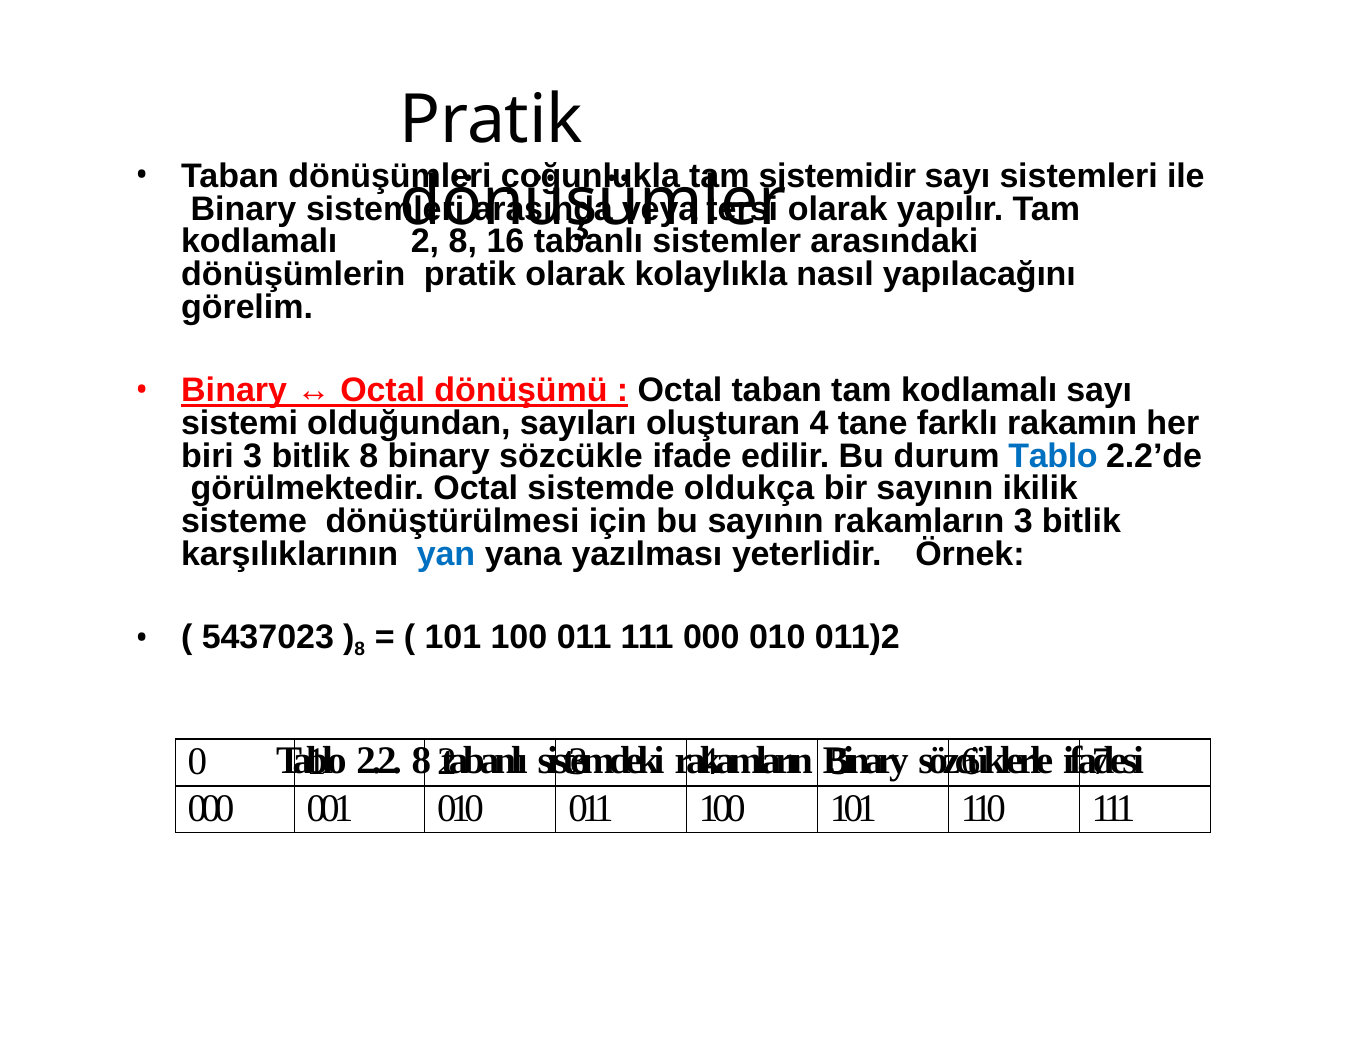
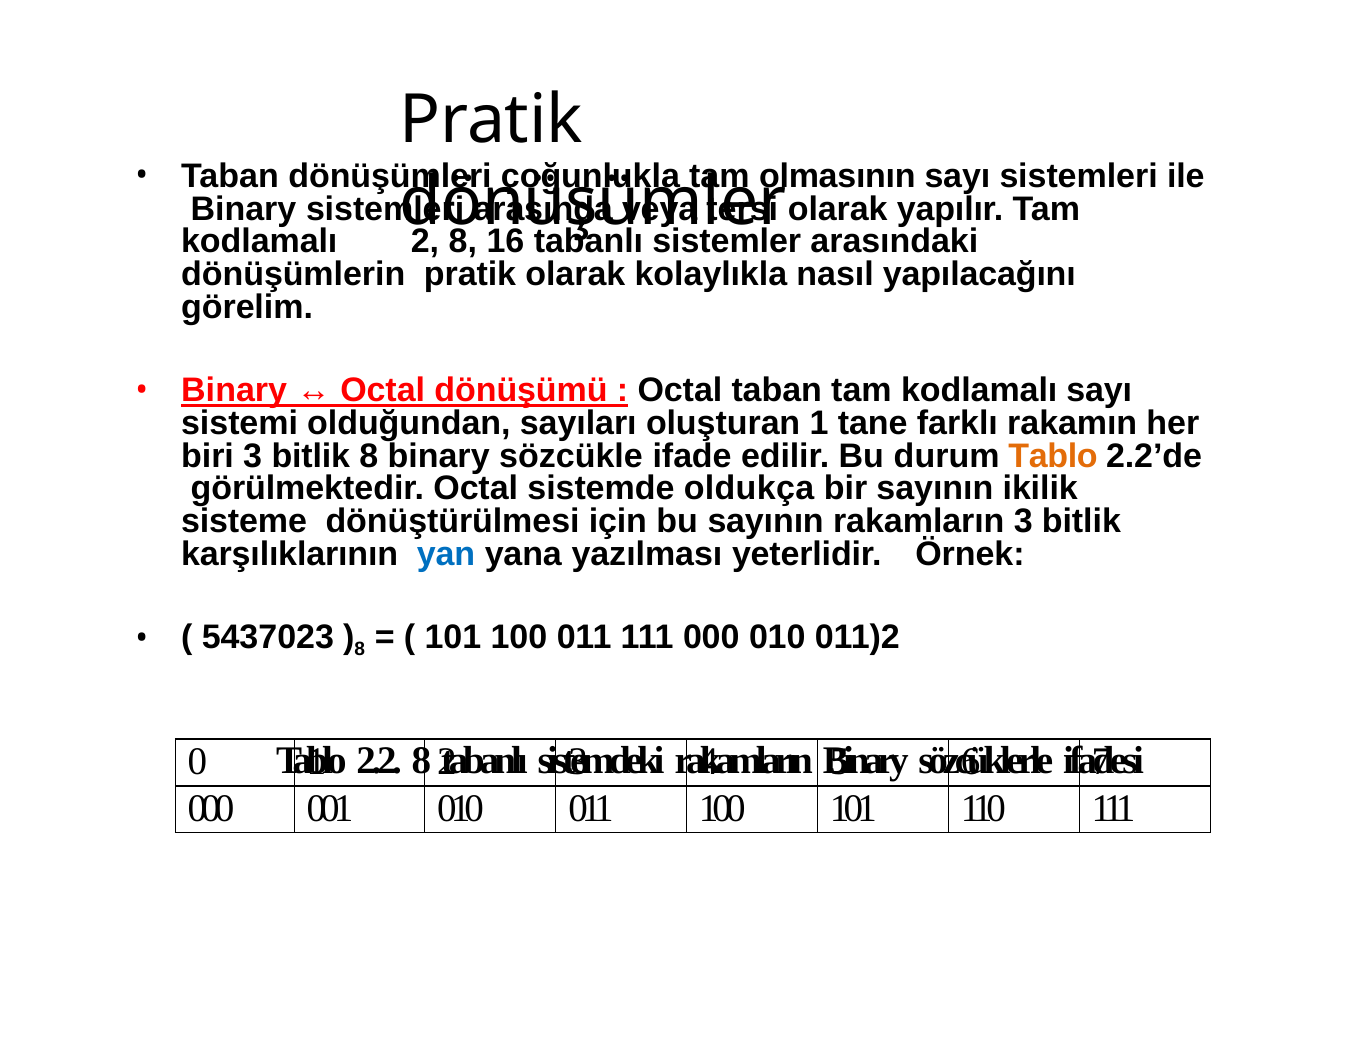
sistemidir: sistemidir -> olmasının (837, 176)
oluşturan 4: 4 -> 1 (819, 423)
Tablo colour: blue -> orange (1053, 456)
